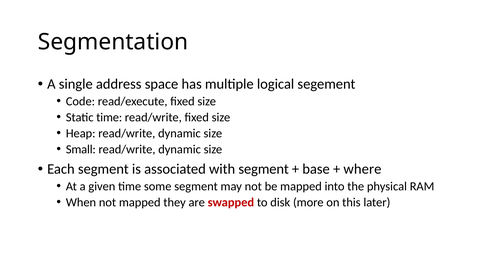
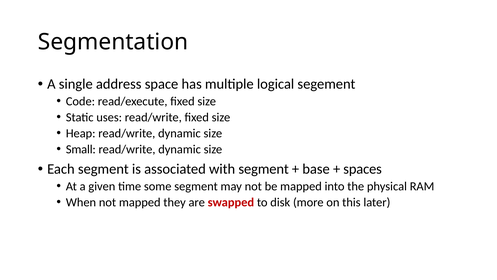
Static time: time -> uses (109, 117)
where: where -> spaces (363, 169)
